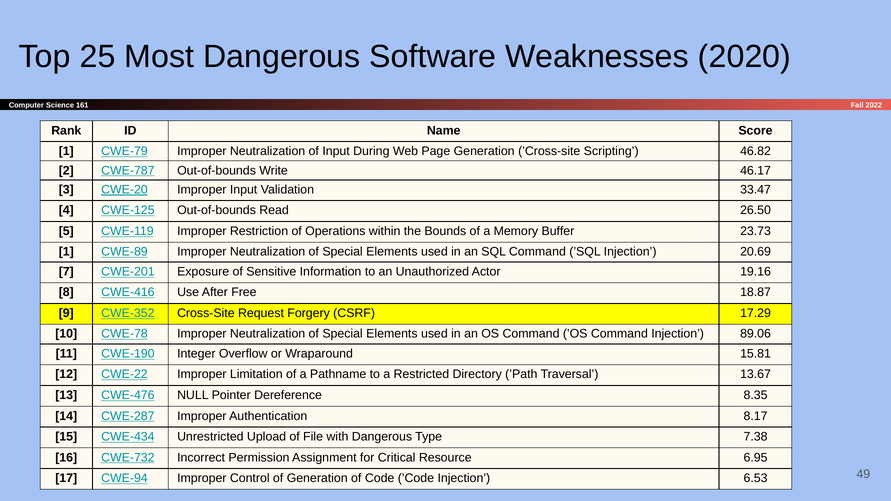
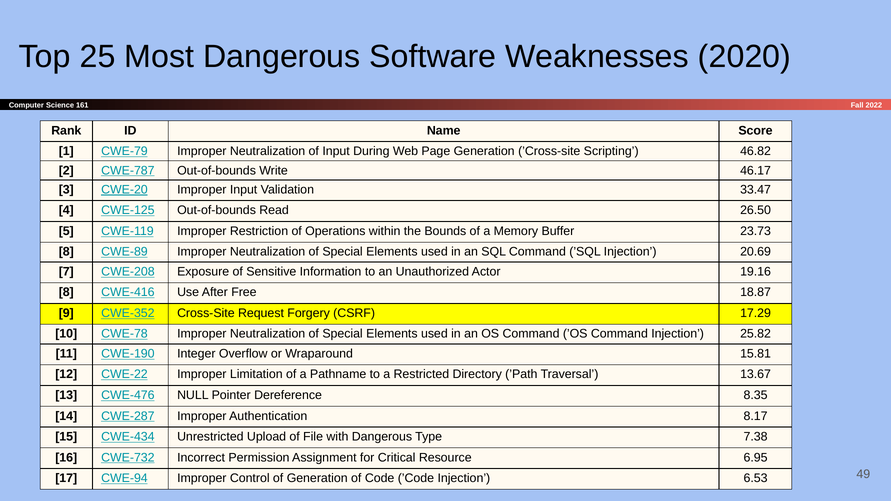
1: 1 -> 8 (66, 252)
CWE-201: CWE-201 -> CWE-208 (128, 272)
89.06: 89.06 -> 25.82 (756, 334)
